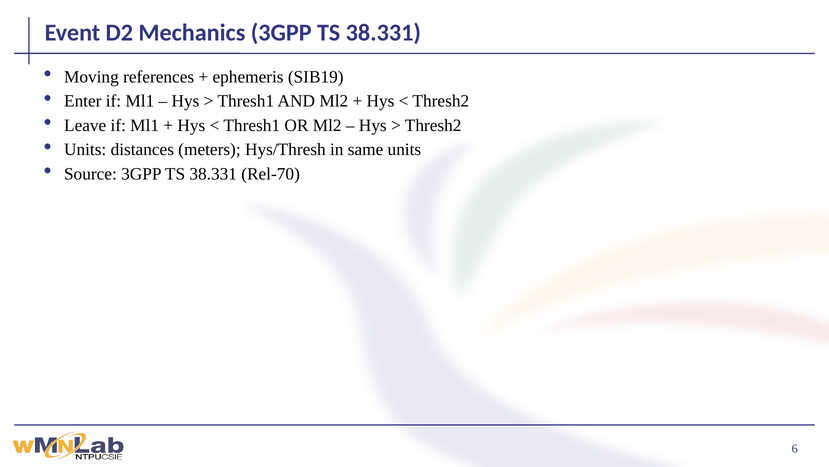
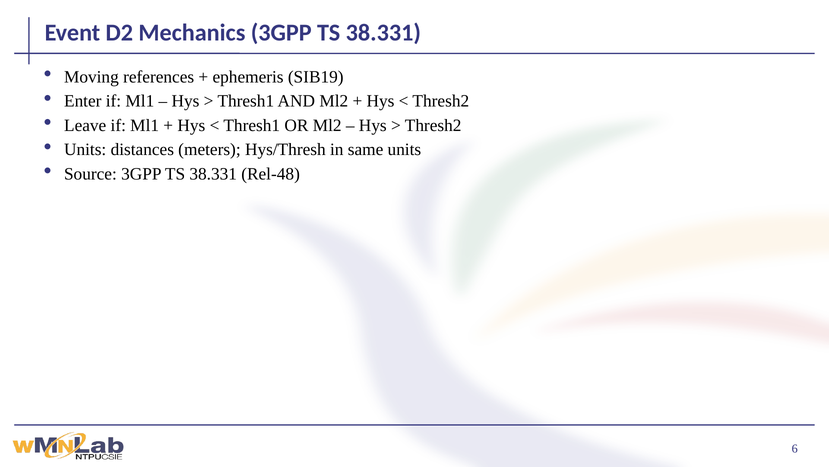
Rel-70: Rel-70 -> Rel-48 (271, 174)
